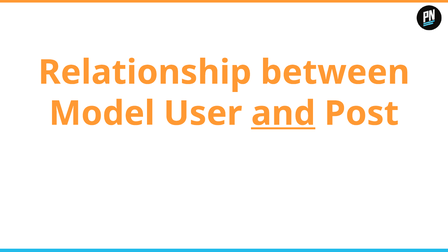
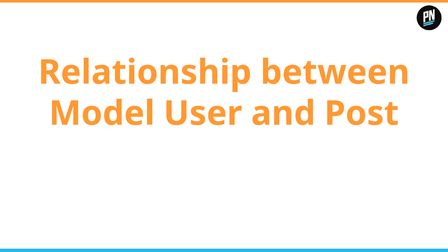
and underline: present -> none (283, 114)
